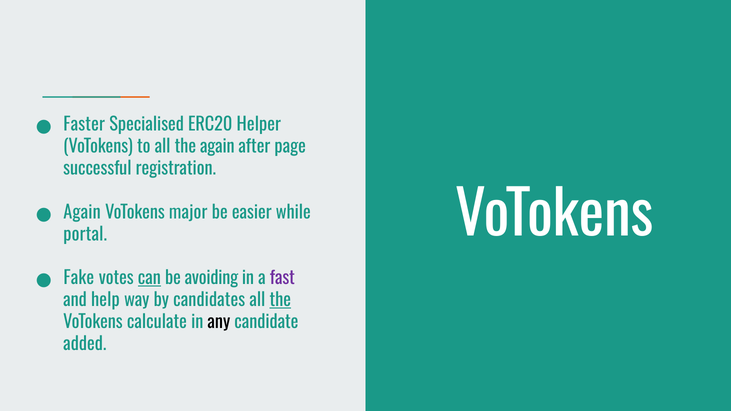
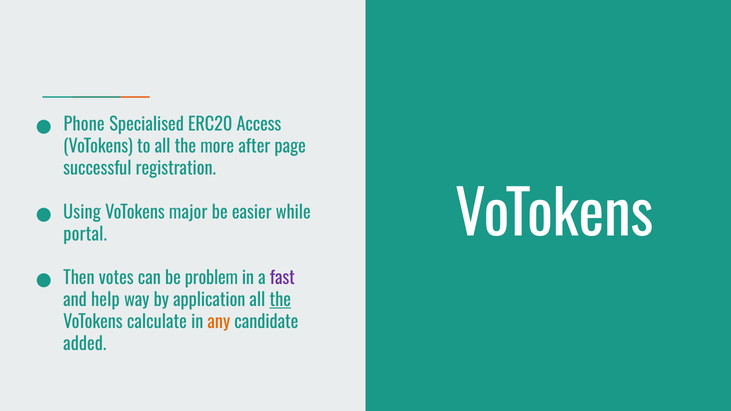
Faster: Faster -> Phone (84, 125)
Helper: Helper -> Access (259, 125)
the again: again -> more (217, 147)
Again: Again -> Using (82, 213)
Fake: Fake -> Then (79, 278)
can underline: present -> none (149, 278)
avoiding: avoiding -> problem (211, 278)
candidates: candidates -> application (209, 300)
any colour: black -> orange (219, 322)
